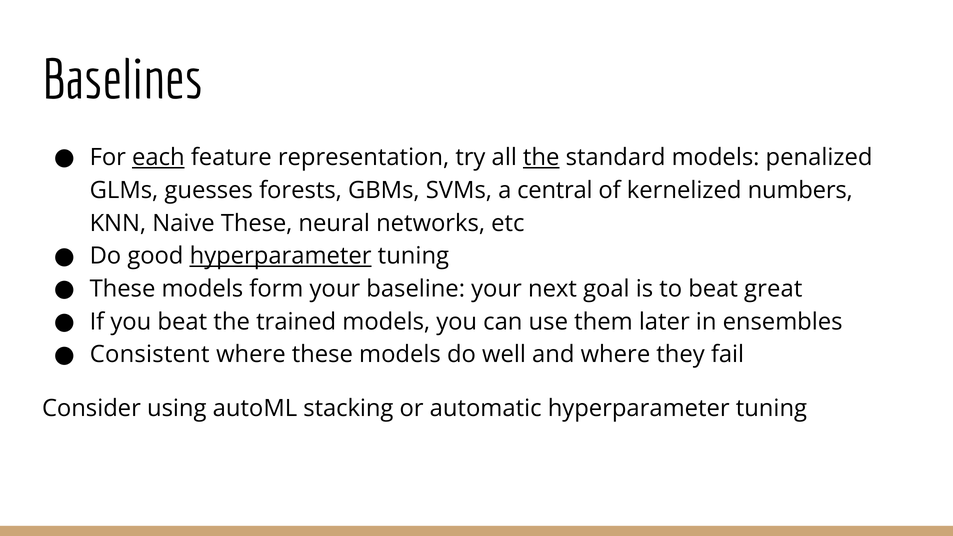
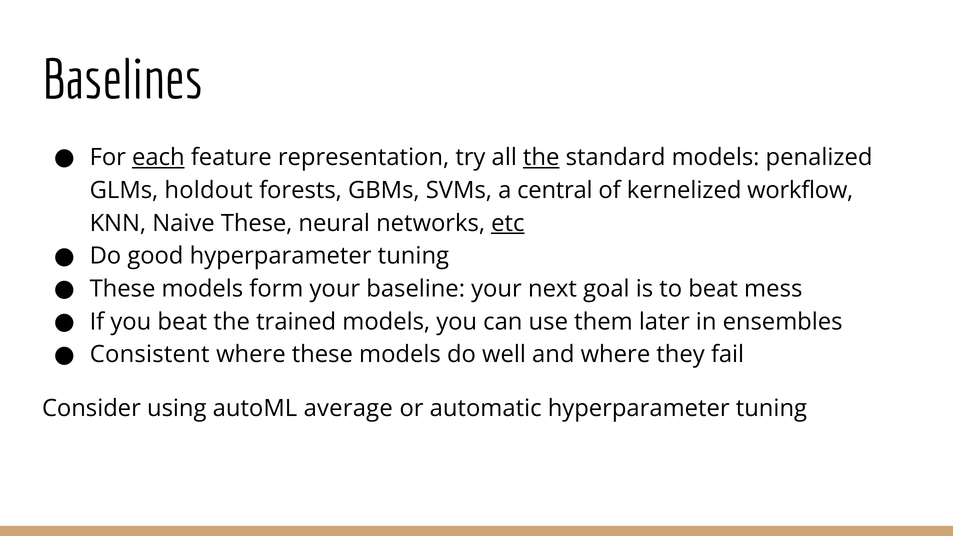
guesses: guesses -> holdout (209, 190)
numbers: numbers -> workflow (800, 190)
etc underline: none -> present (508, 223)
hyperparameter underline: present -> none (281, 256)
great: great -> mess (773, 289)
stacking: stacking -> average (348, 409)
